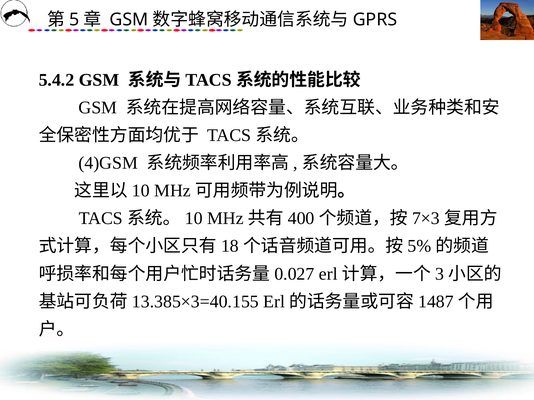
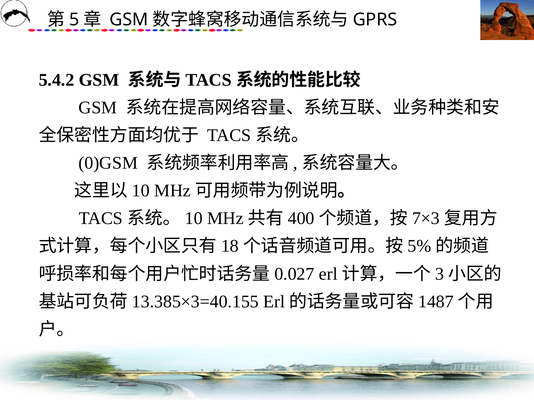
4)GSM: 4)GSM -> 0)GSM (108, 163)
